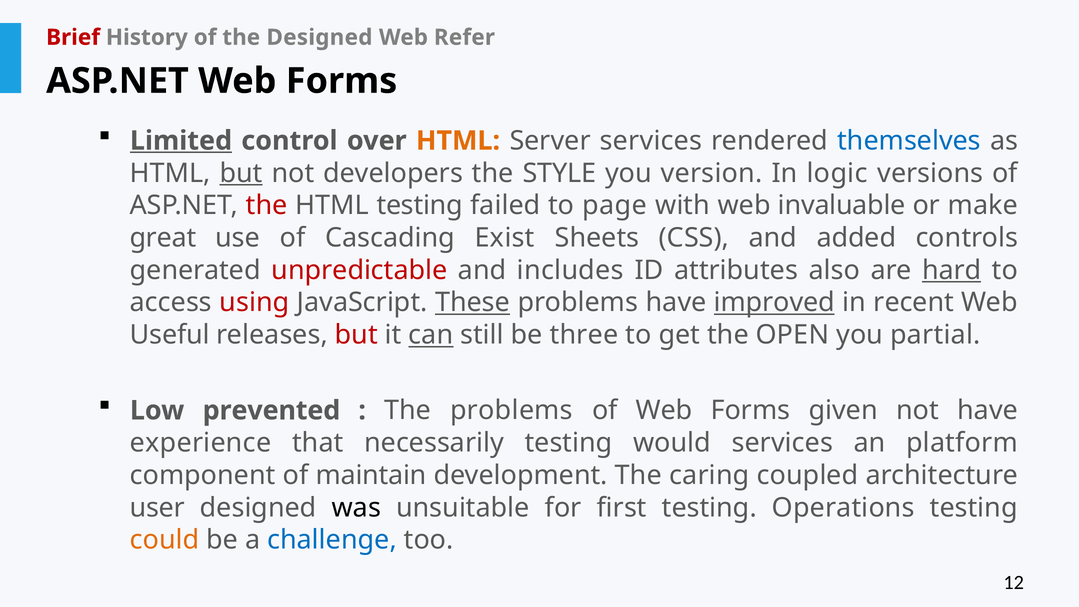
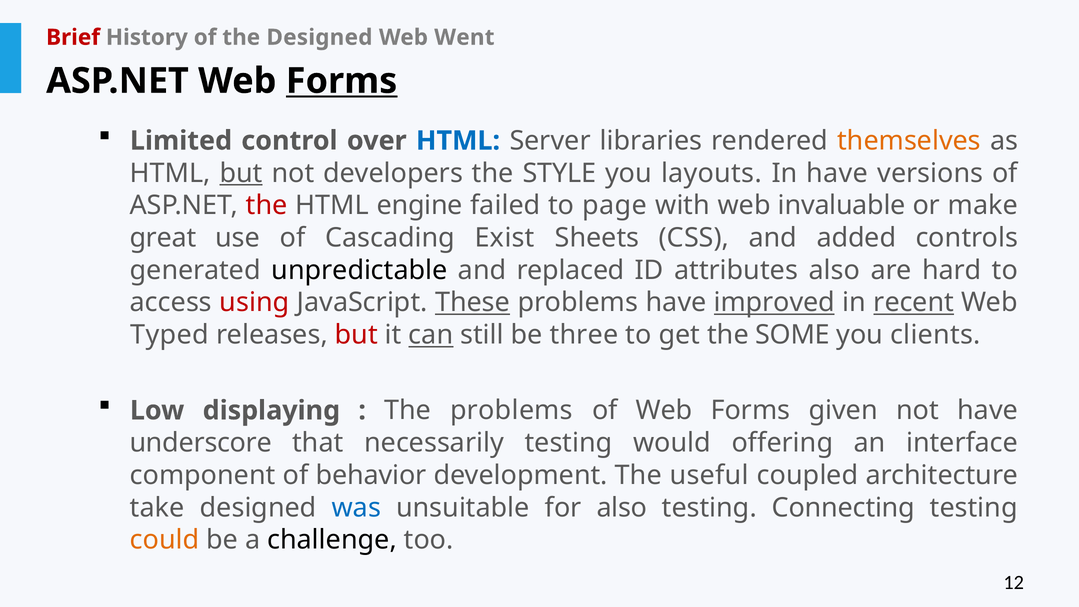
Refer: Refer -> Went (464, 37)
Forms underline: none -> present (342, 81)
Limited underline: present -> none (181, 141)
HTML colour: orange -> blue (458, 141)
Server services: services -> libraries (651, 141)
themselves colour: blue -> orange (909, 141)
version: version -> layouts (712, 173)
In logic: logic -> have (837, 173)
HTML testing: testing -> engine (420, 205)
unpredictable colour: red -> black (359, 270)
includes: includes -> replaced (571, 270)
hard underline: present -> none (952, 270)
recent underline: none -> present (914, 303)
Useful: Useful -> Typed (170, 335)
OPEN: OPEN -> SOME (793, 335)
partial: partial -> clients (935, 335)
prevented: prevented -> displaying (271, 410)
experience: experience -> underscore (201, 443)
would services: services -> offering (782, 443)
platform: platform -> interface (962, 443)
maintain: maintain -> behavior (371, 475)
caring: caring -> useful (709, 475)
user: user -> take (157, 508)
was colour: black -> blue (356, 508)
for first: first -> also (622, 508)
Operations: Operations -> Connecting (843, 508)
challenge colour: blue -> black (332, 540)
